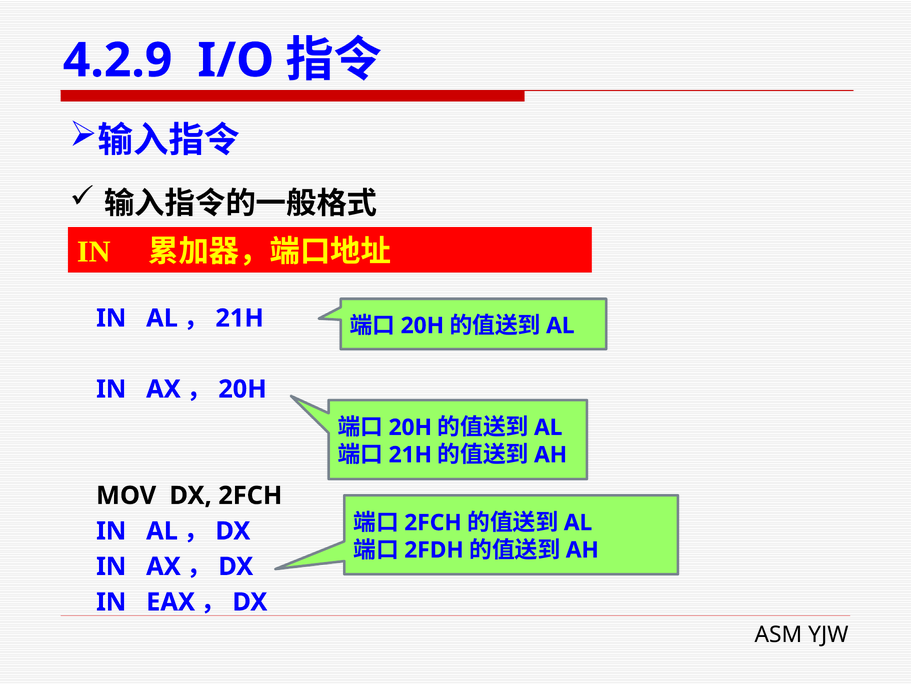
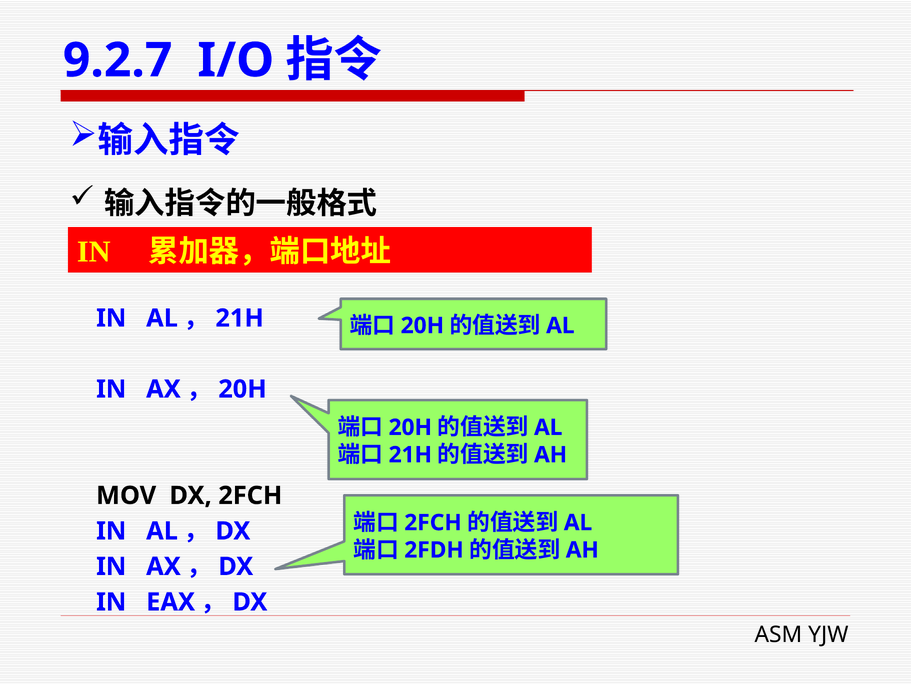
4.2.9: 4.2.9 -> 9.2.7 (118, 60)
